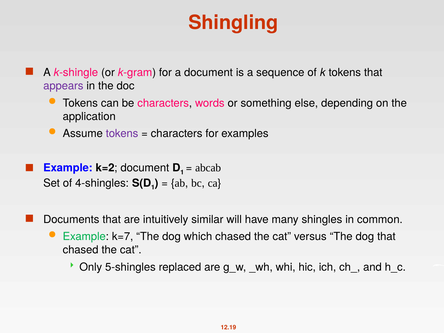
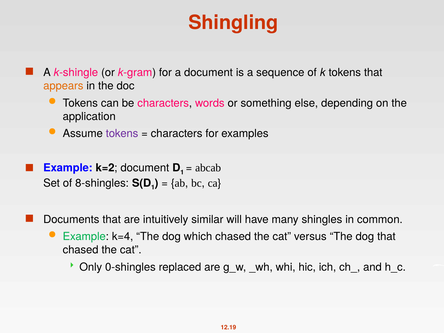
appears colour: purple -> orange (63, 86)
4-shingles: 4-shingles -> 8-shingles (102, 183)
k=7: k=7 -> k=4 (123, 237)
5-shingles: 5-shingles -> 0-shingles (130, 267)
